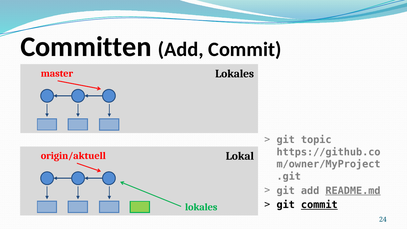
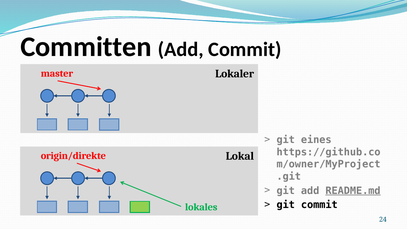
Lokales: Lokales -> Lokaler (235, 74)
topic: topic -> eines (316, 140)
origin/aktuell: origin/aktuell -> origin/direkte (73, 156)
commit underline: present -> none (319, 205)
